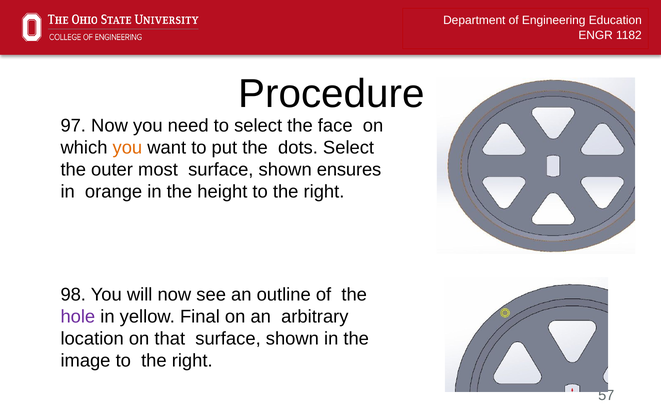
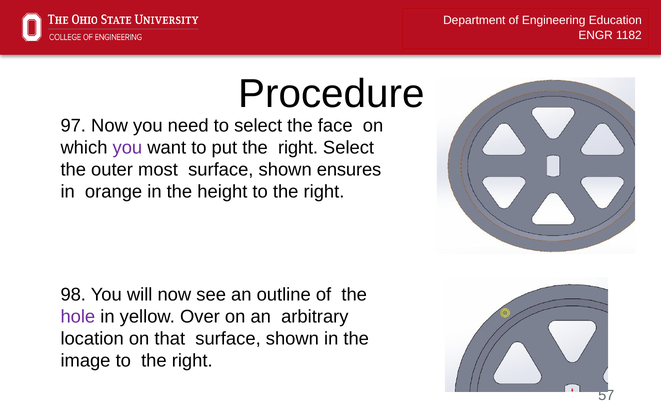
you colour: orange -> purple (127, 148)
put the dots: dots -> right (298, 148)
Final: Final -> Over (200, 317)
